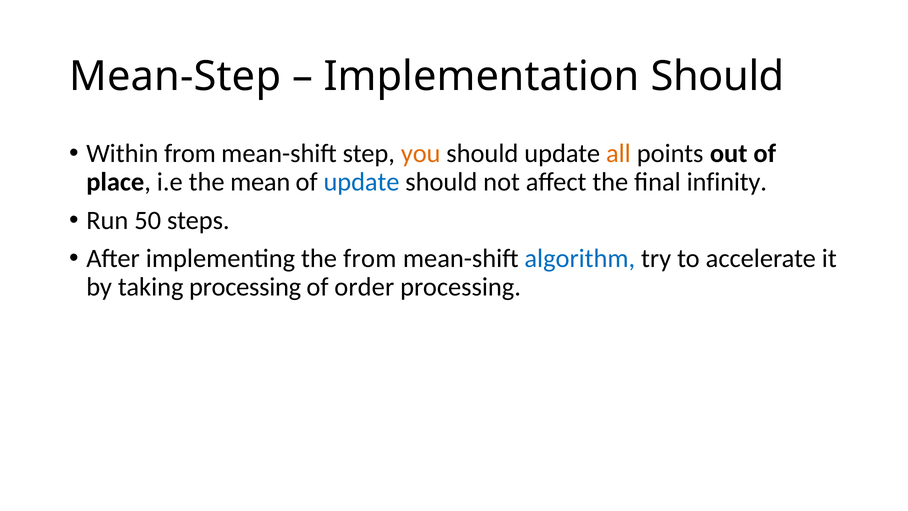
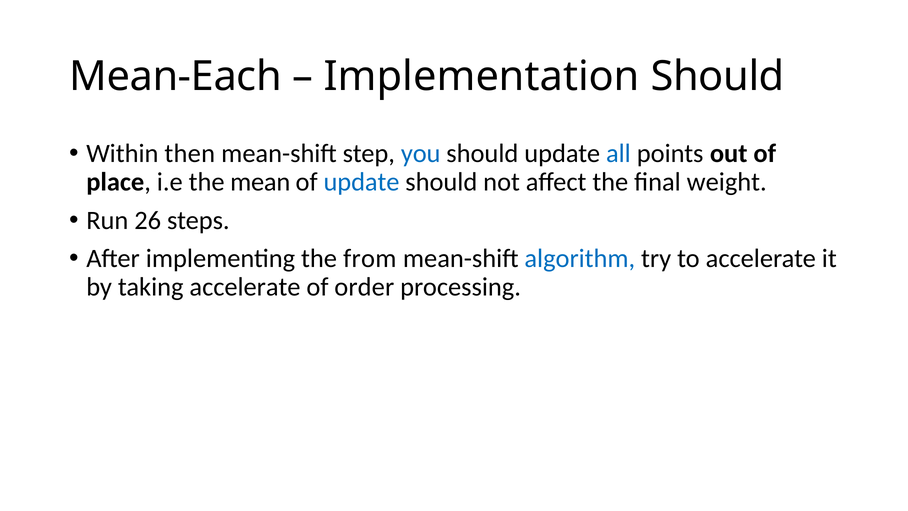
Mean-Step: Mean-Step -> Mean-Each (175, 76)
Within from: from -> then (190, 154)
you colour: orange -> blue (421, 154)
all colour: orange -> blue (618, 154)
infinity: infinity -> weight (727, 182)
50: 50 -> 26 (148, 220)
taking processing: processing -> accelerate (245, 287)
